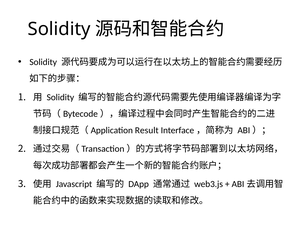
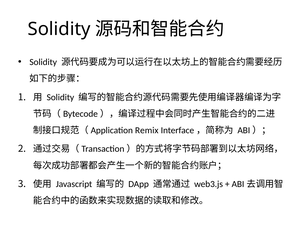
Result: Result -> Remix (147, 131)
